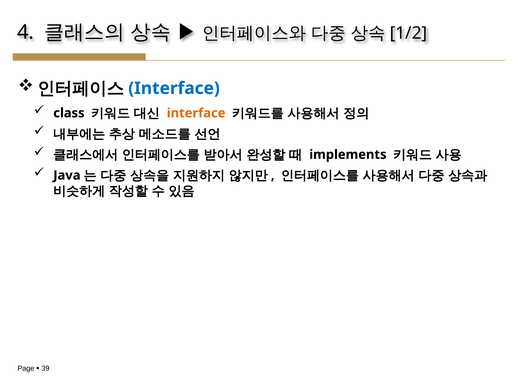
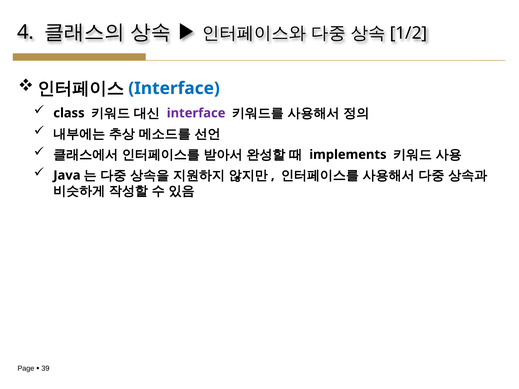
interface colour: orange -> purple (196, 113)
